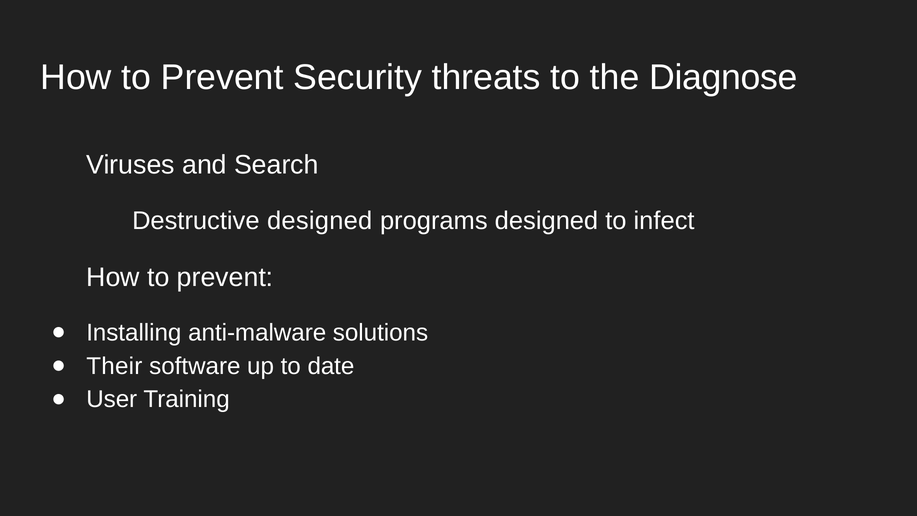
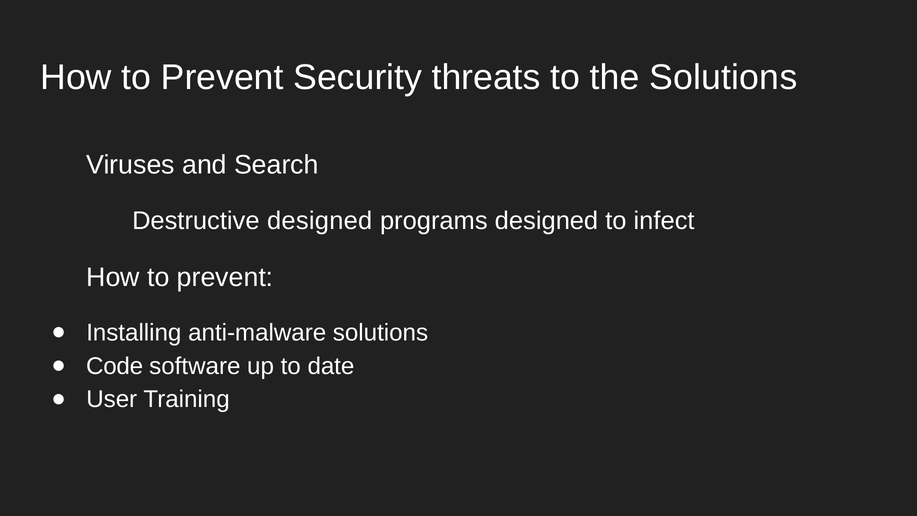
the Diagnose: Diagnose -> Solutions (723, 78)
Their: Their -> Code (115, 366)
